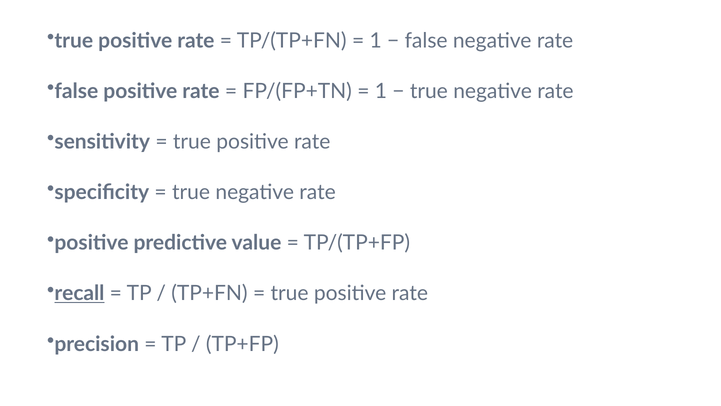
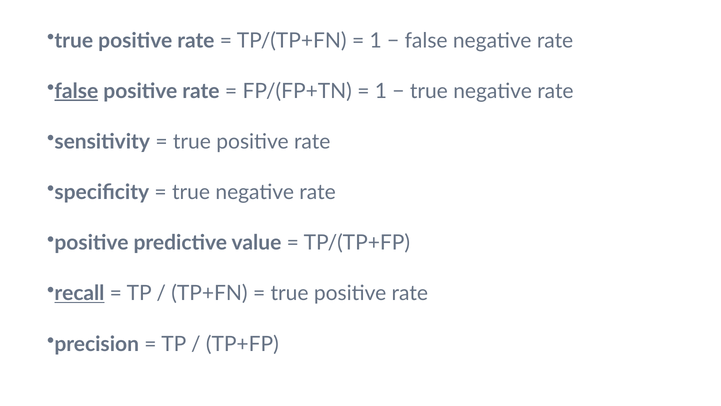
false underline: none -> present (76, 91)
